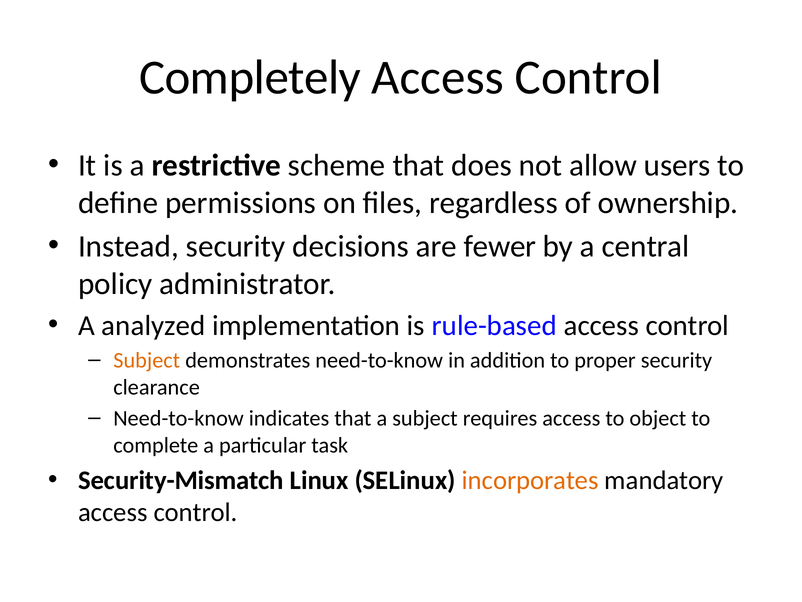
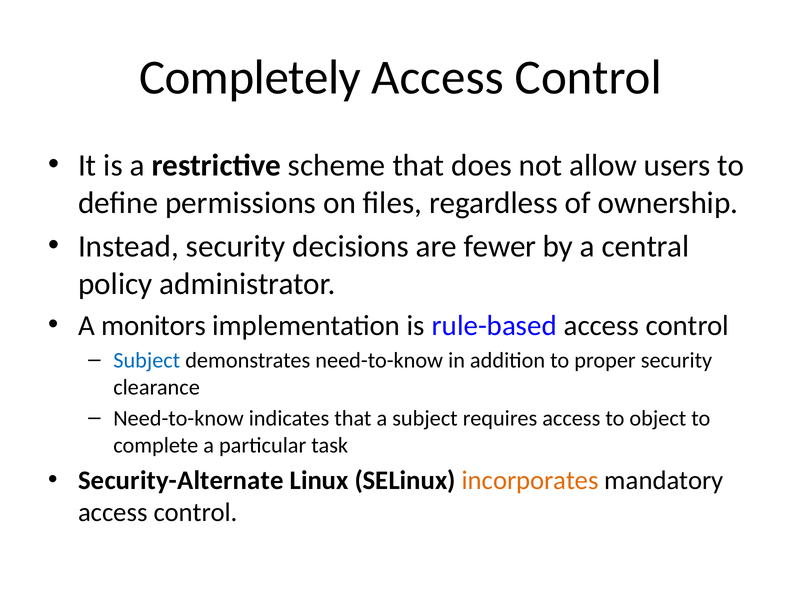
analyzed: analyzed -> monitors (154, 325)
Subject colour: orange -> blue (147, 360)
Security-Mismatch: Security-Mismatch -> Security-Alternate (181, 480)
